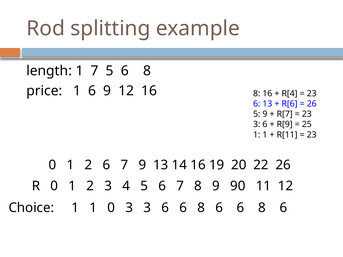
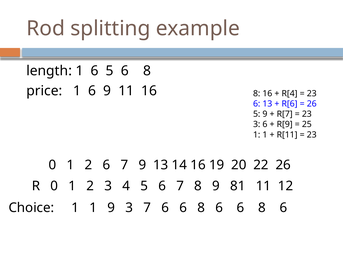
length 1 7: 7 -> 6 (95, 71)
9 12: 12 -> 11 (126, 91)
90: 90 -> 81 (238, 186)
1 0: 0 -> 9 (111, 208)
3 3: 3 -> 7 (147, 208)
